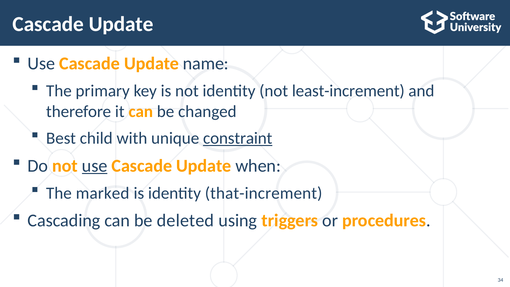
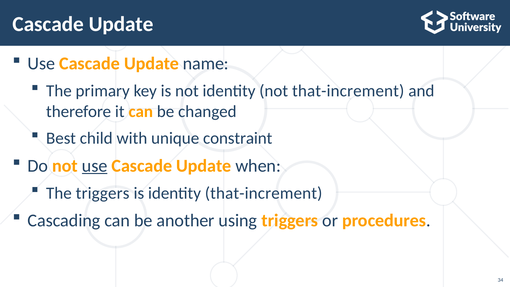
not least-increment: least-increment -> that-increment (348, 91)
constraint underline: present -> none (238, 138)
The marked: marked -> triggers (103, 193)
deleted: deleted -> another (186, 221)
